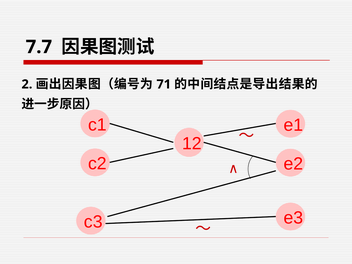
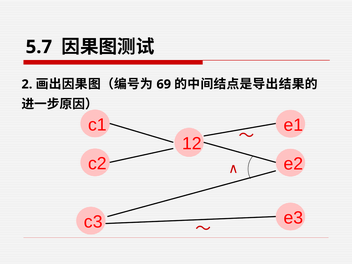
7.7: 7.7 -> 5.7 (39, 47)
71: 71 -> 69 (164, 84)
